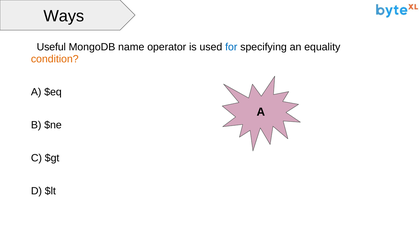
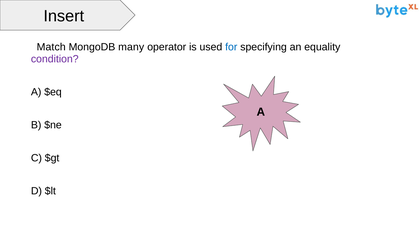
Ways: Ways -> Insert (64, 16)
Useful: Useful -> Match (51, 47)
name: name -> many (131, 47)
condition colour: orange -> purple (55, 59)
